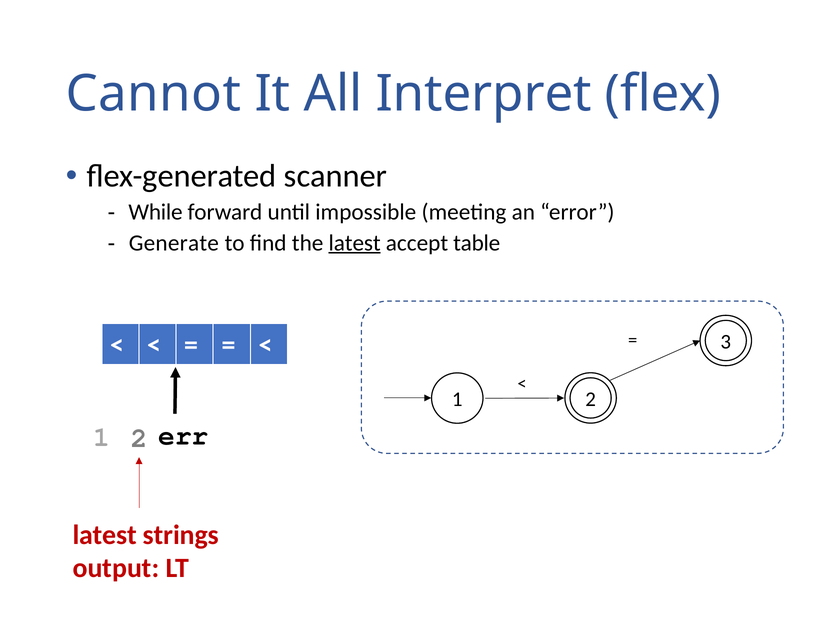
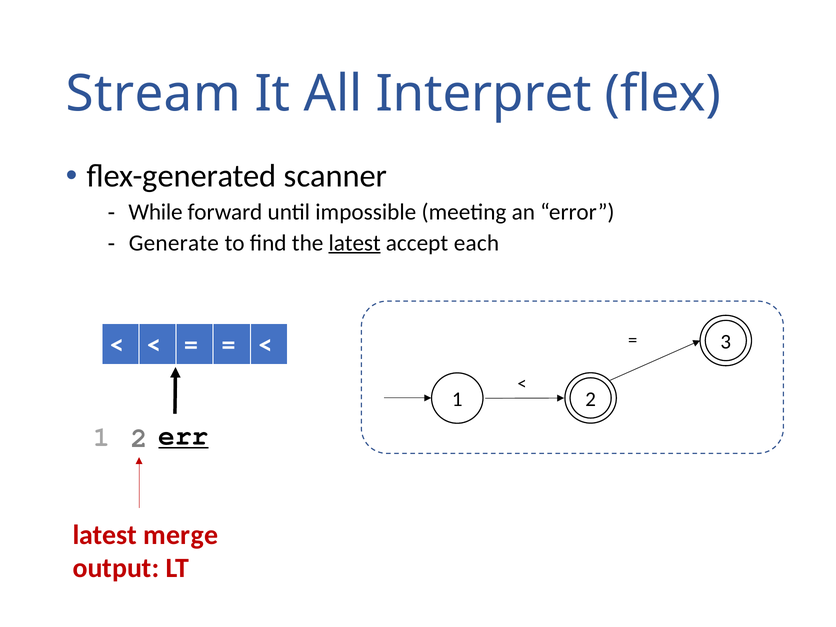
Cannot: Cannot -> Stream (153, 94)
table: table -> each (476, 243)
err underline: none -> present (184, 436)
strings: strings -> merge (181, 535)
